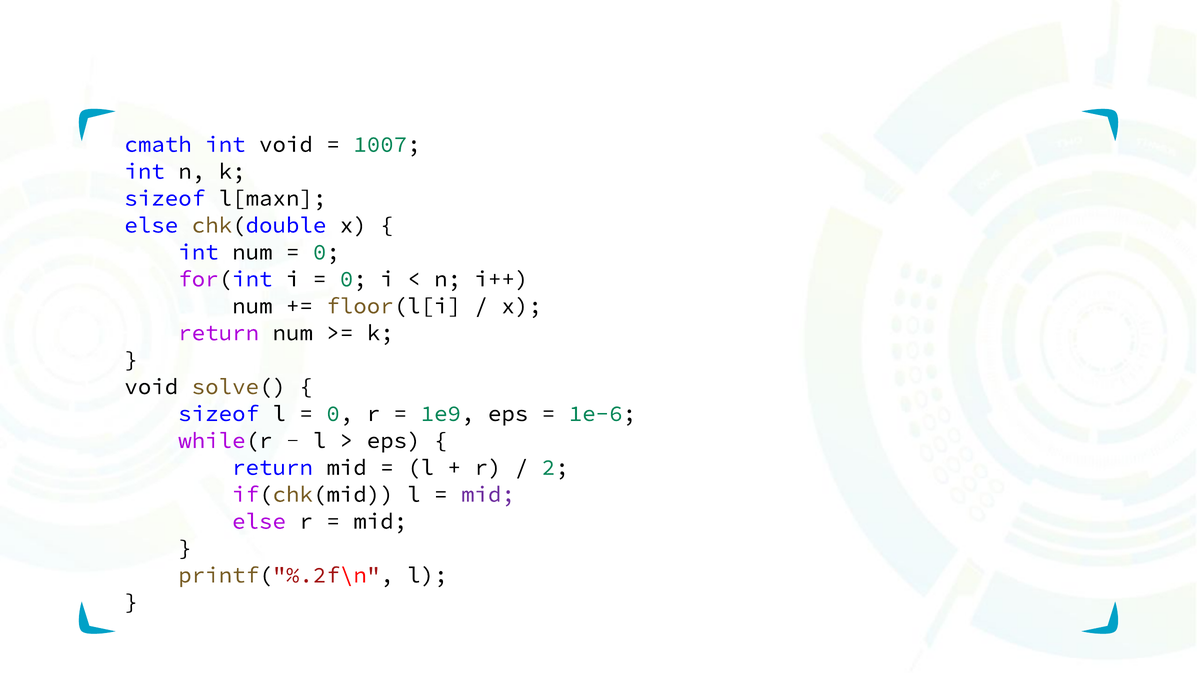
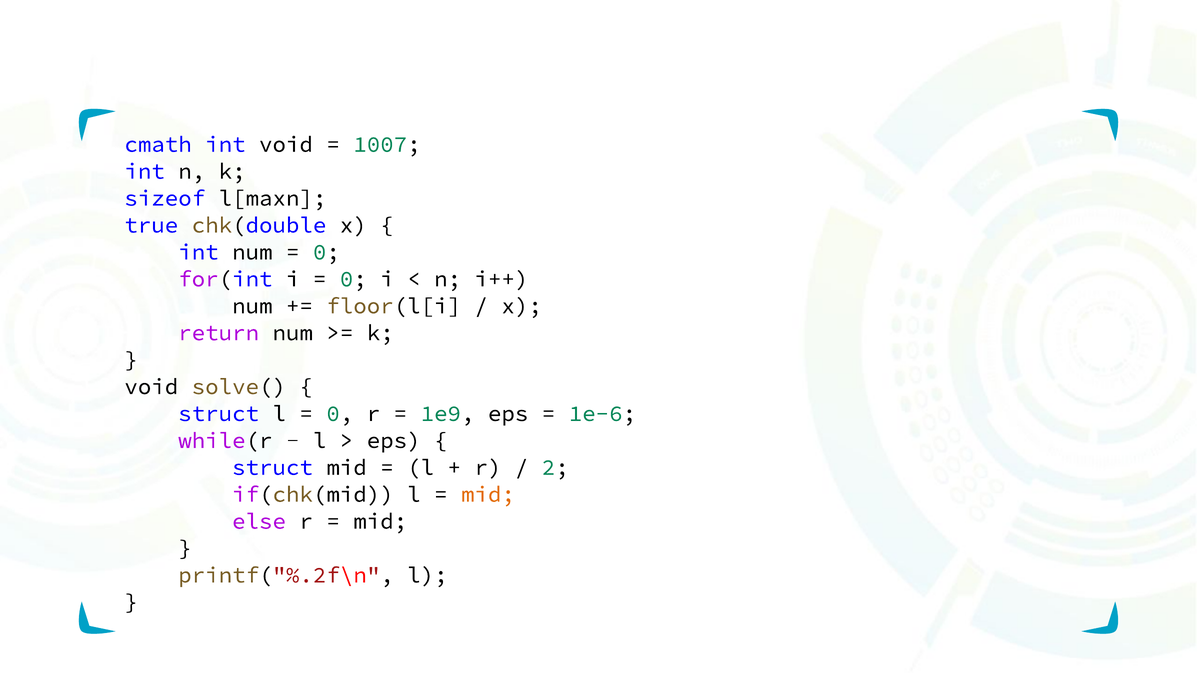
else: else -> true (151, 225)
sizeof: sizeof -> struct (219, 414)
return: return -> struct (273, 468)
mid colour: purple -> orange (488, 495)
